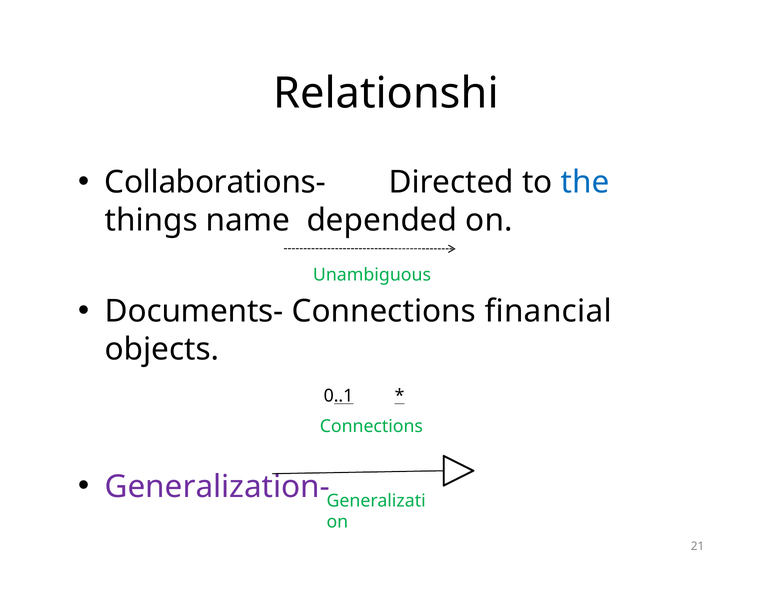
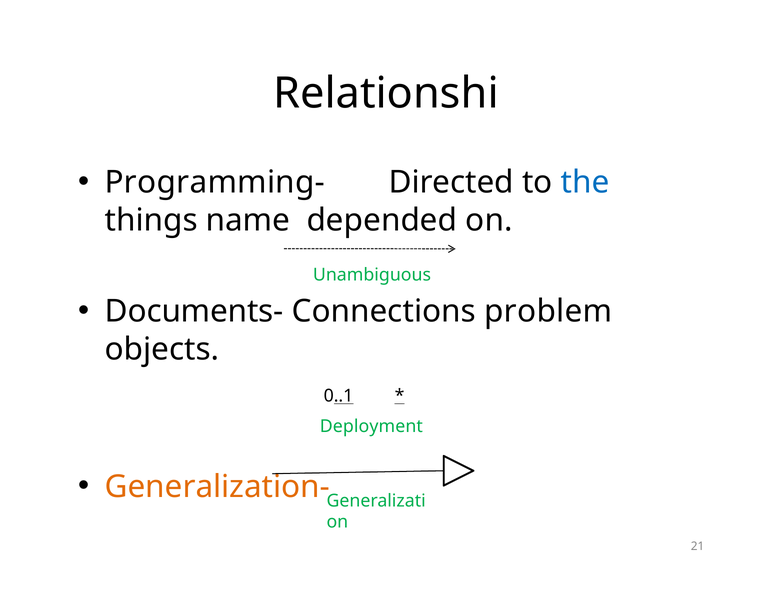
Collaborations‐: Collaborations‐ -> Programming‐ (215, 182)
financial: financial -> problem (548, 311)
Connections: Connections -> Deployment (371, 426)
Generalization‐ colour: purple -> orange (217, 486)
